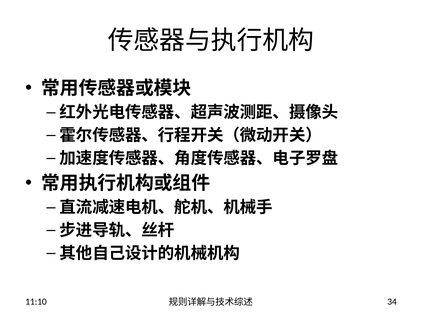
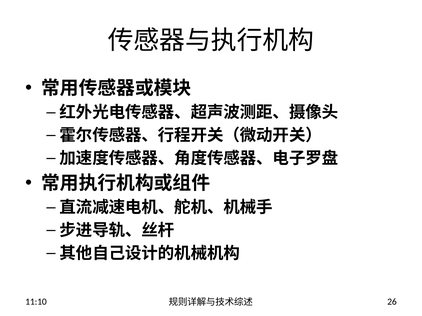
34: 34 -> 26 (392, 302)
